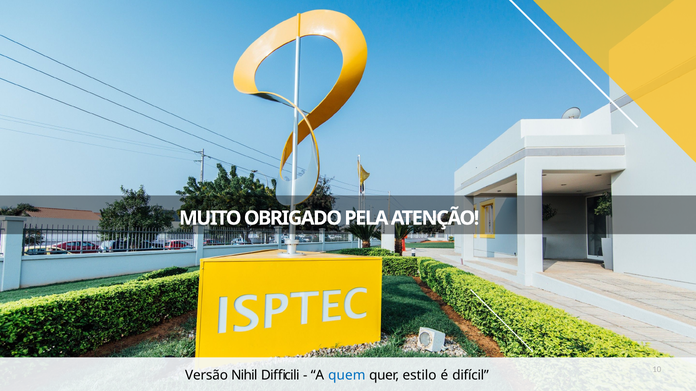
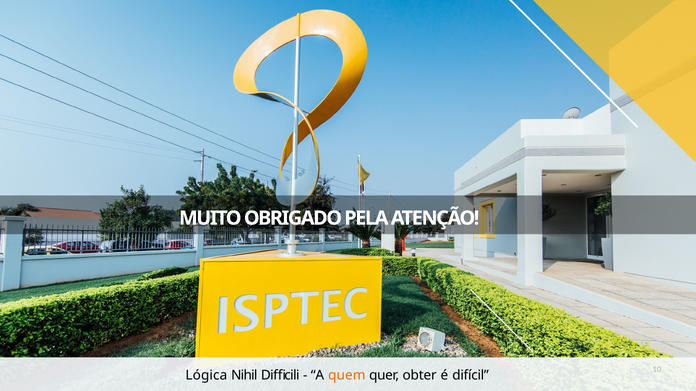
Versão: Versão -> Lógica (206, 376)
quem colour: blue -> orange (347, 376)
estilo: estilo -> obter (420, 376)
